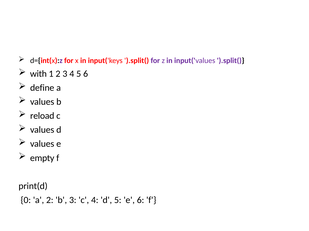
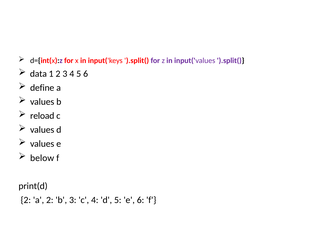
with: with -> data (38, 74)
empty: empty -> below (42, 158)
0: 0 -> 2 (26, 201)
